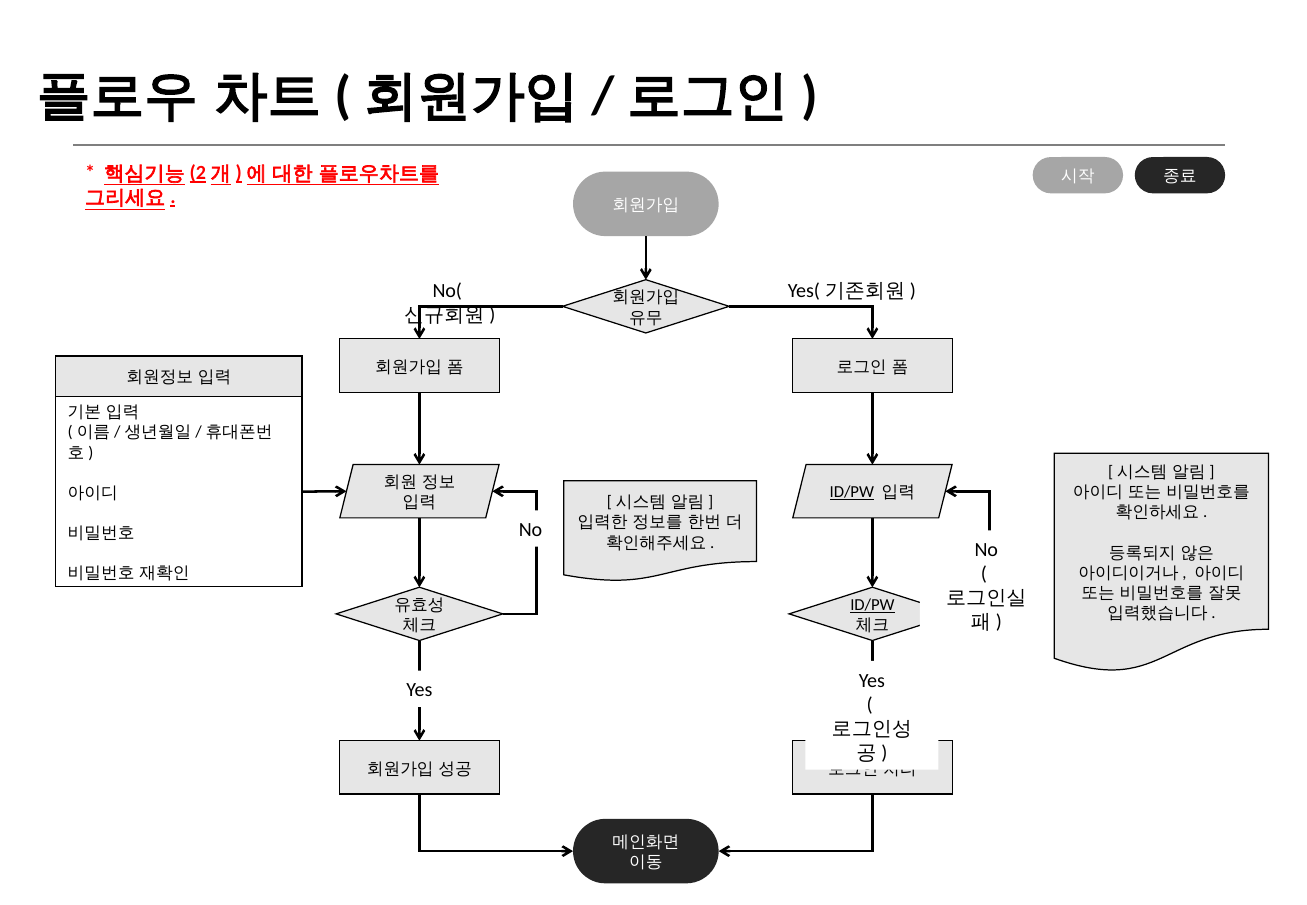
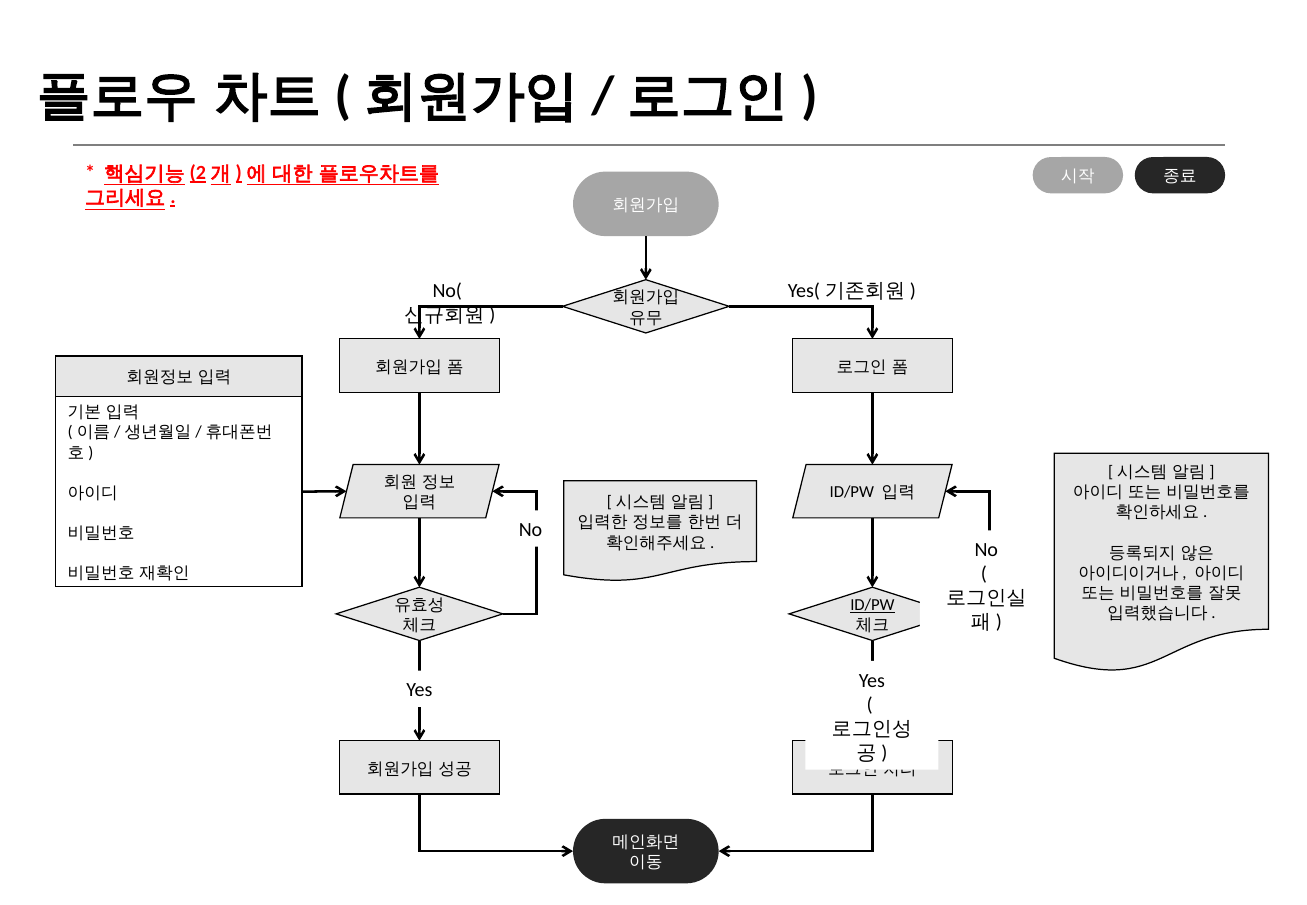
ID/PW underline: present -> none (852, 492)
